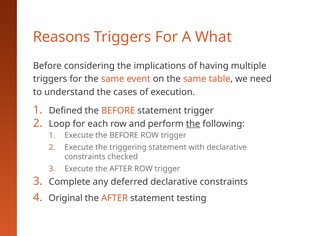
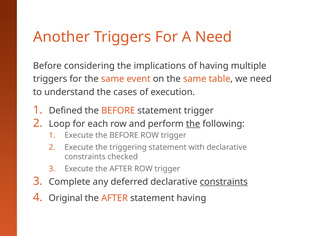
Reasons: Reasons -> Another (61, 37)
A What: What -> Need (214, 37)
constraints underline: none -> present (224, 182)
statement testing: testing -> having (191, 198)
